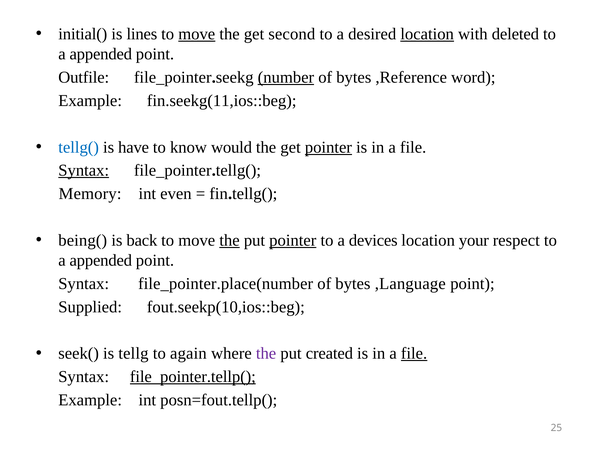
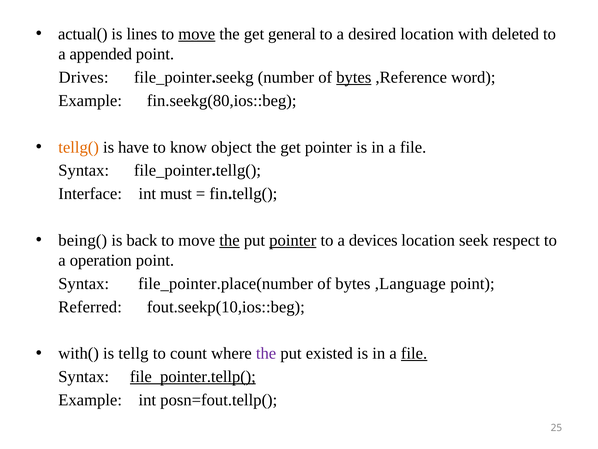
initial(: initial( -> actual( (83, 34)
second: second -> general (292, 34)
location underline: present -> none (427, 34)
Outfile: Outfile -> Drives (84, 77)
number underline: present -> none (286, 77)
bytes underline: none -> present (354, 77)
fin.seekg(11,ios::beg: fin.seekg(11,ios::beg -> fin.seekg(80,ios::beg (222, 101)
tellg( colour: blue -> orange (79, 147)
would: would -> object (231, 147)
pointer underline: present -> none (328, 147)
Syntax underline: present -> none (84, 170)
Memory: Memory -> Interface (90, 194)
even: even -> must (176, 194)
your: your -> seek (474, 240)
appended: appended -> operation (101, 260)
Supplied: Supplied -> Referred (90, 307)
seek(: seek( -> with( (79, 353)
again: again -> count (188, 353)
created: created -> existed (329, 353)
